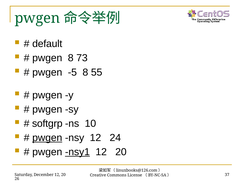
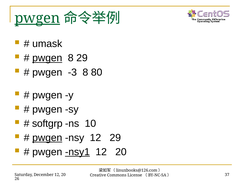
pwgen underline: none -> present (37, 18)
default: default -> umask (47, 44)
pwgen underline: none -> present (47, 58)
8 73: 73 -> 29 (82, 58)
-5: -5 -> -3 (72, 72)
55: 55 -> 80 (97, 72)
12 24: 24 -> 29 (115, 138)
